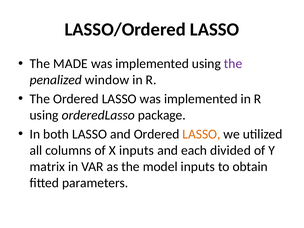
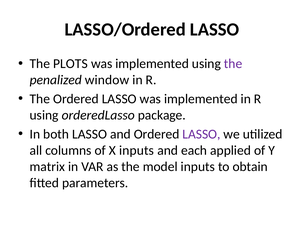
MADE: MADE -> PLOTS (70, 64)
LASSO colour: orange -> purple (201, 134)
divided: divided -> applied (231, 150)
